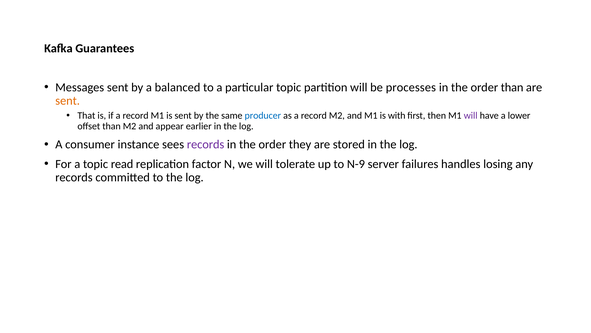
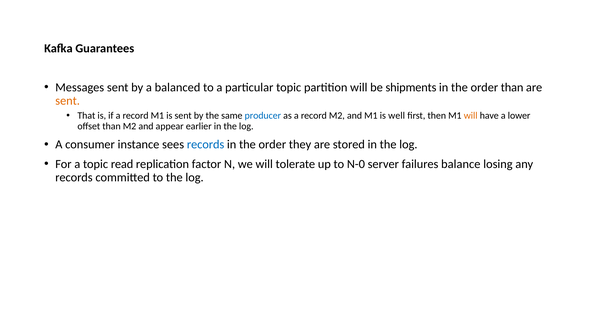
processes: processes -> shipments (411, 87)
with: with -> well (397, 116)
will colour: purple -> orange (471, 116)
records colour: purple -> blue (206, 144)
N-9: N-9 -> N-0 (356, 164)
handles: handles -> balance (461, 164)
